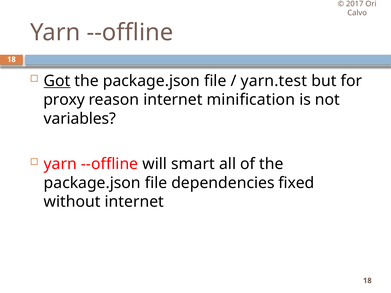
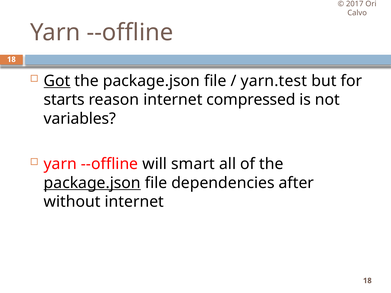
proxy: proxy -> starts (64, 100)
minification: minification -> compressed (251, 100)
package.json underline: none -> present (92, 183)
fixed: fixed -> after (296, 183)
